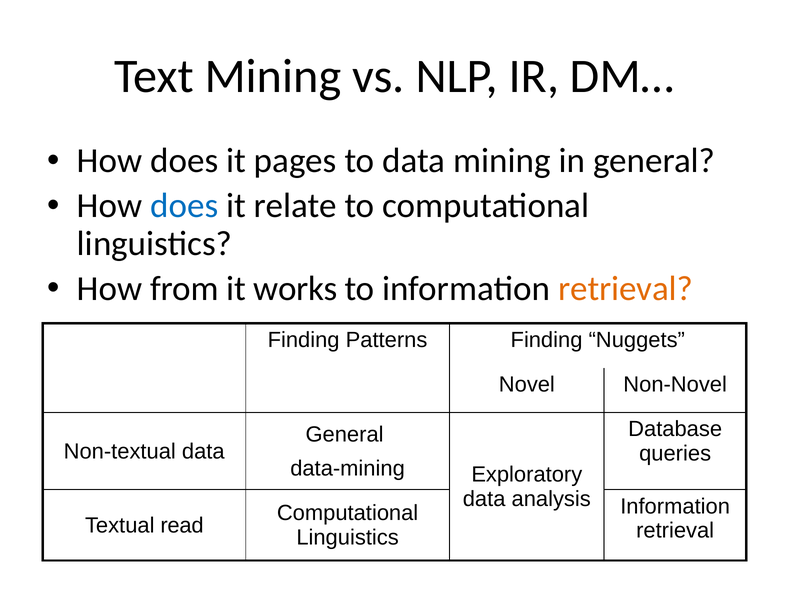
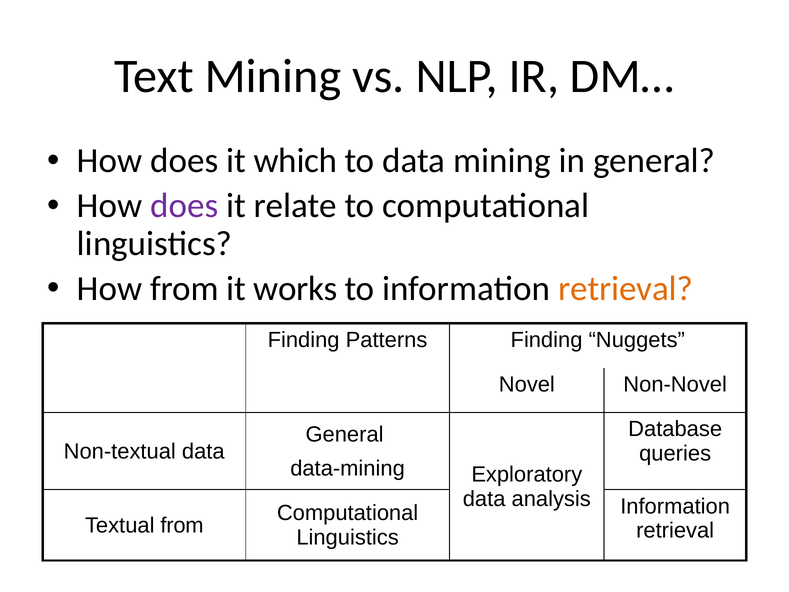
pages: pages -> which (295, 161)
does colour: blue -> purple (184, 206)
Textual read: read -> from (182, 525)
